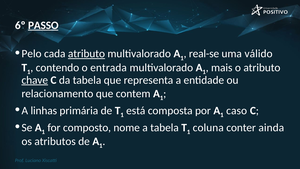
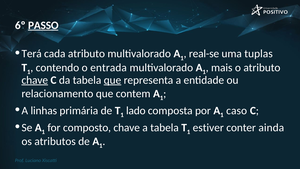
Pelo: Pelo -> Terá (32, 54)
atributo underline: present -> none (86, 54)
válido: válido -> tuplas (259, 54)
que underline: none -> present (112, 80)
está: está -> lado (136, 110)
composto nome: nome -> chave (127, 127)
coluna: coluna -> estiver (208, 127)
